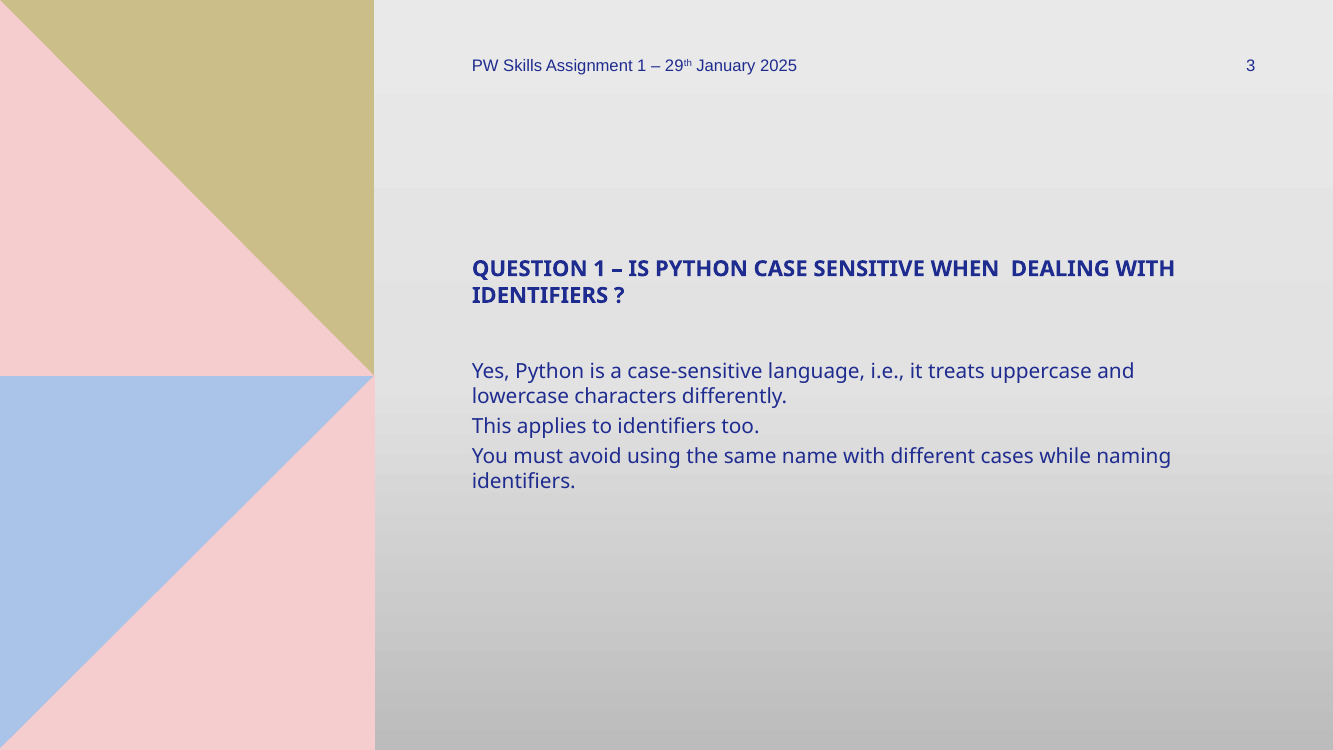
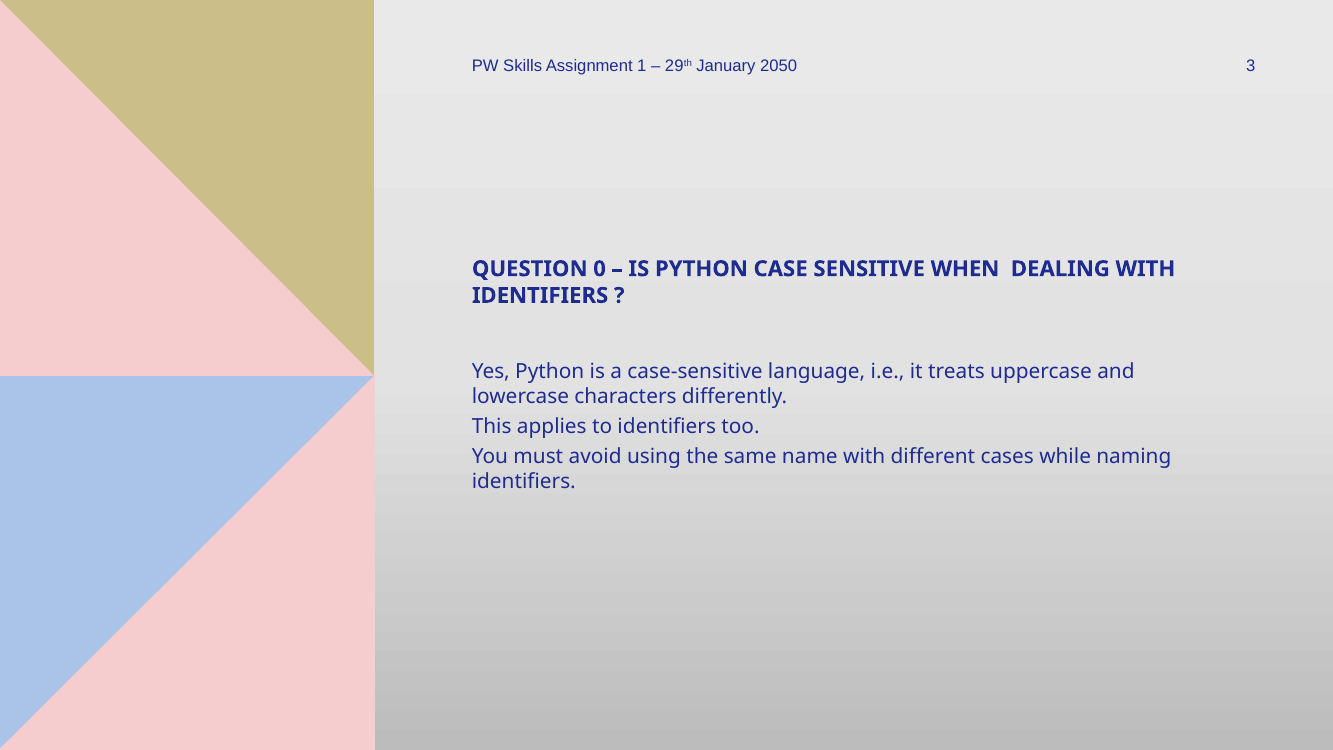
2025: 2025 -> 2050 (779, 66)
QUESTION 1: 1 -> 0 (600, 269)
